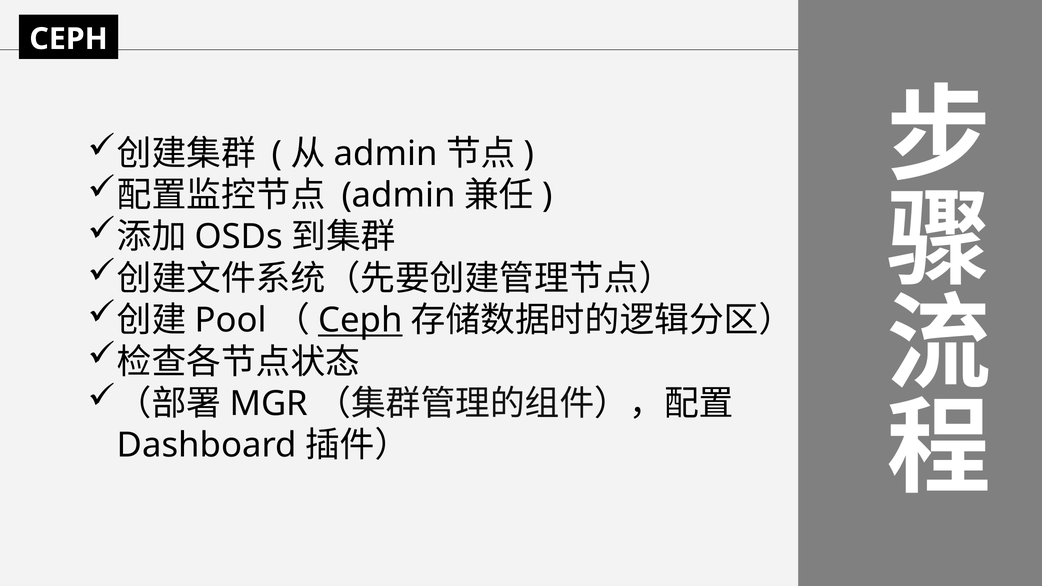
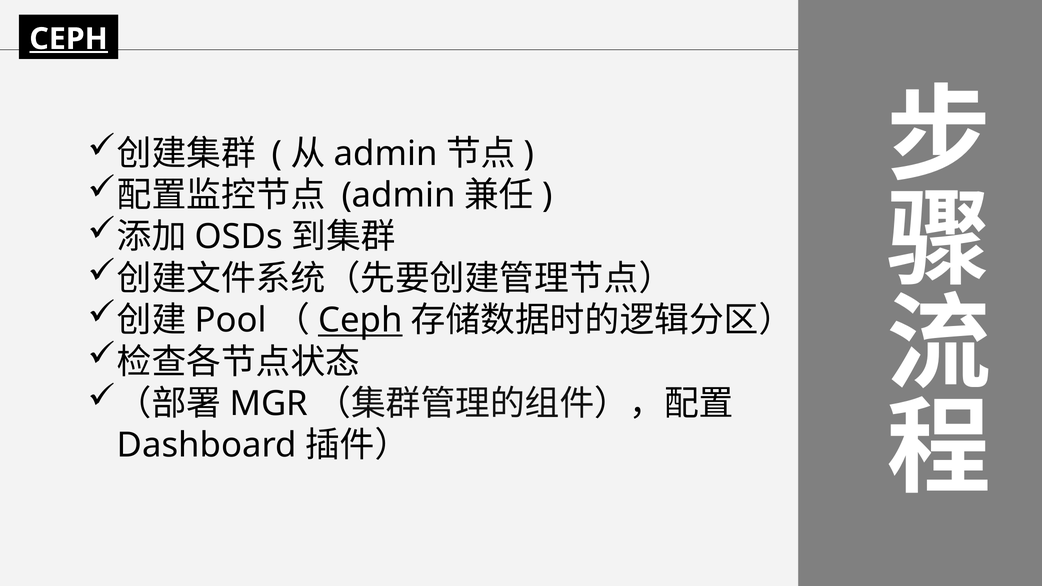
CEPH underline: none -> present (69, 39)
